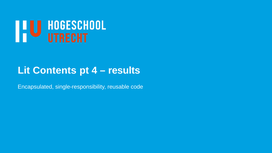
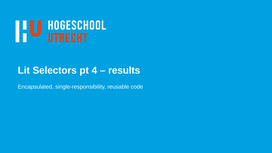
Contents: Contents -> Selectors (55, 70)
